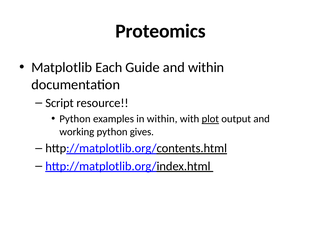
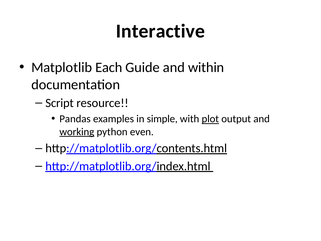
Proteomics: Proteomics -> Interactive (160, 31)
Python: Python -> Pandas (75, 119)
in within: within -> simple (162, 119)
working underline: none -> present (77, 132)
gives: gives -> even (142, 132)
